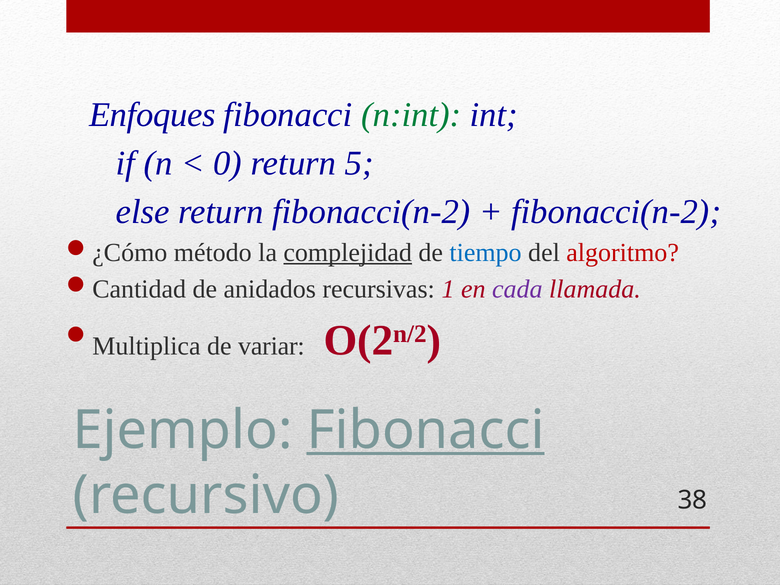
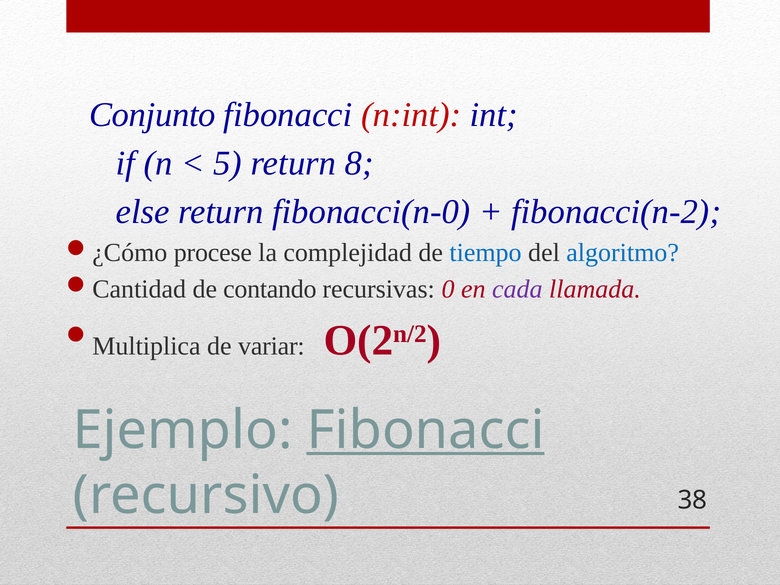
Enfoques: Enfoques -> Conjunto (152, 115)
n:int colour: green -> red (411, 115)
0: 0 -> 5 (228, 163)
5: 5 -> 8 (359, 163)
return fibonacci(n-2: fibonacci(n-2 -> fibonacci(n-0 (371, 212)
método: método -> procese (213, 253)
complejidad underline: present -> none (348, 253)
algoritmo colour: red -> blue (623, 253)
anidados: anidados -> contando (270, 289)
1: 1 -> 0 (448, 289)
